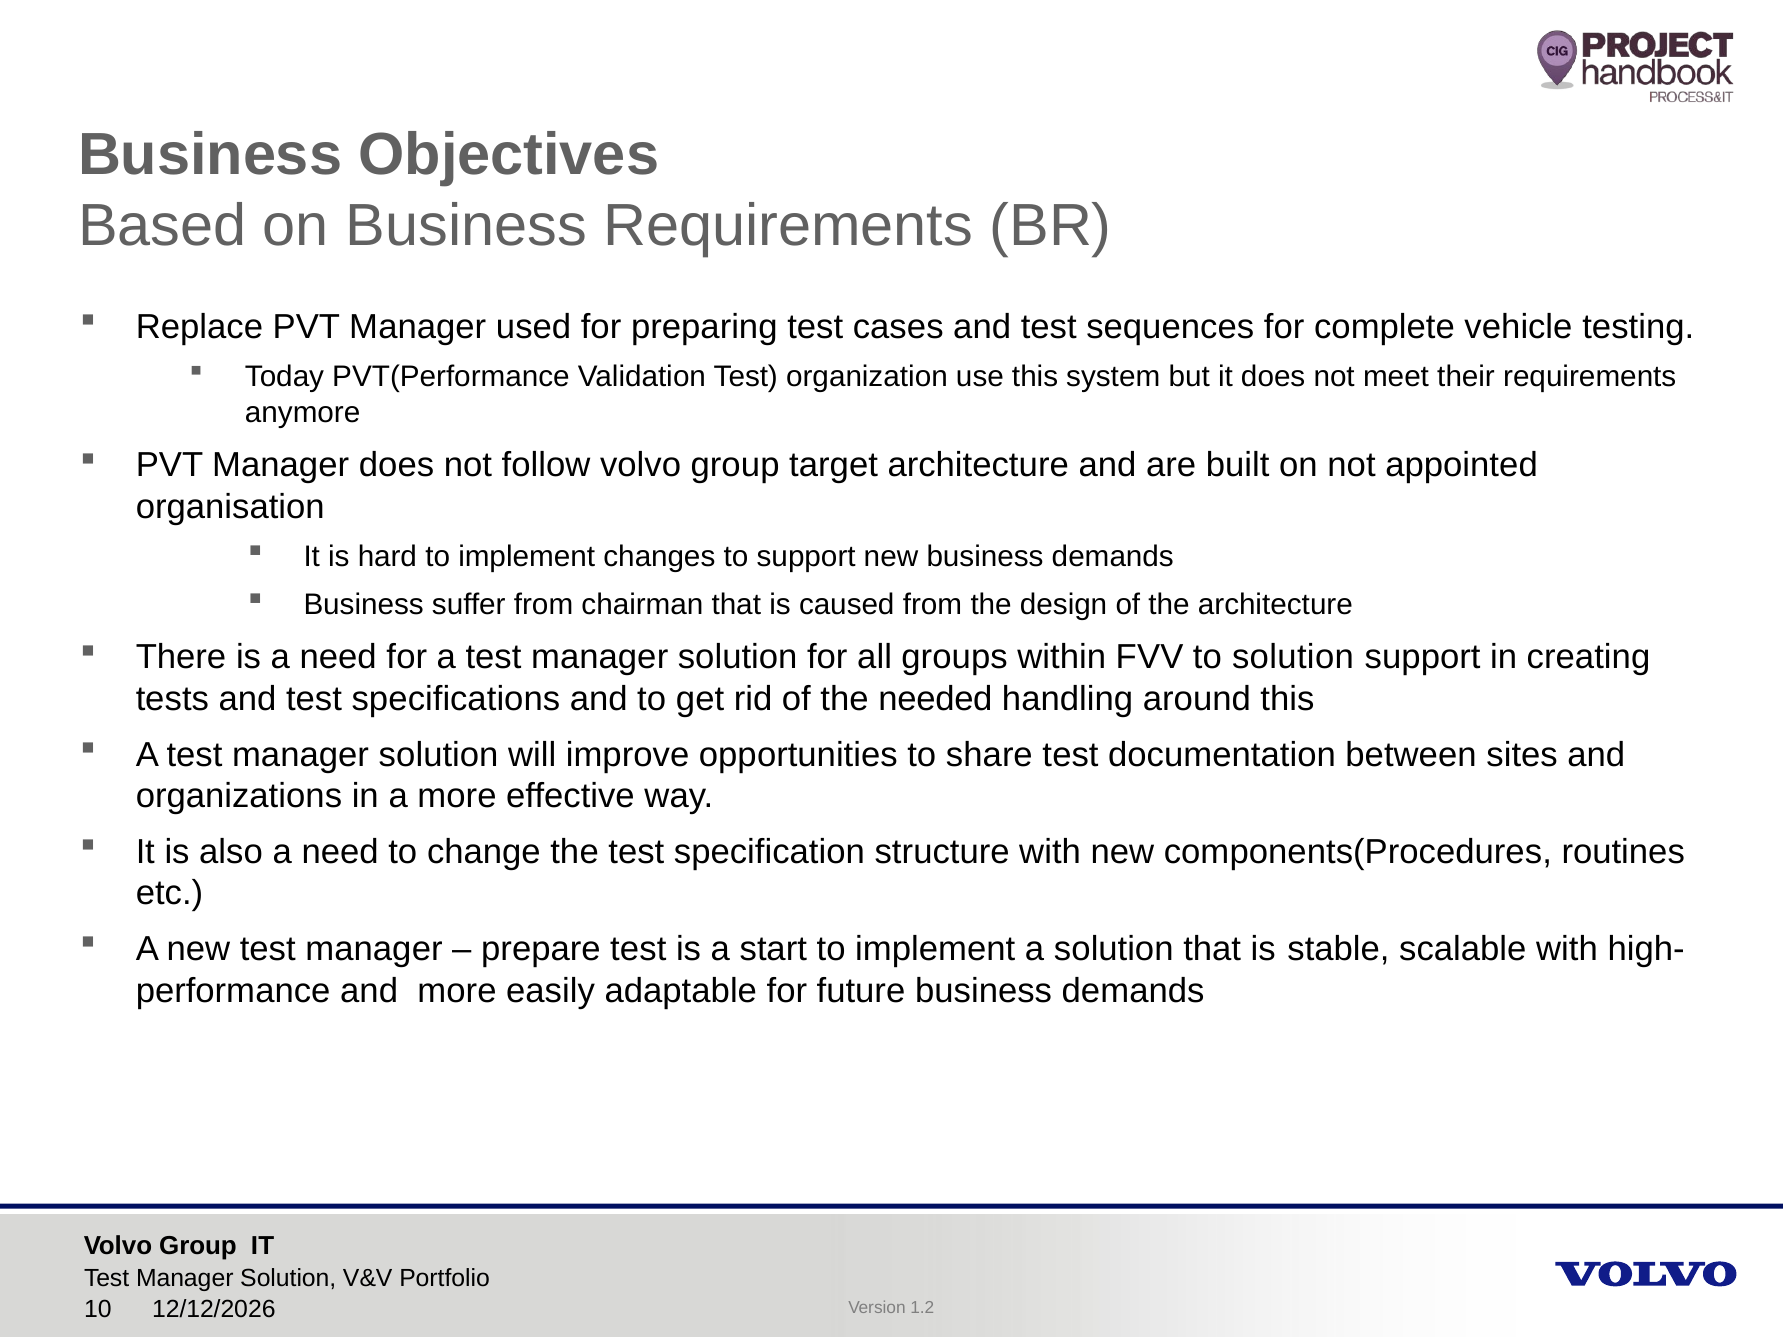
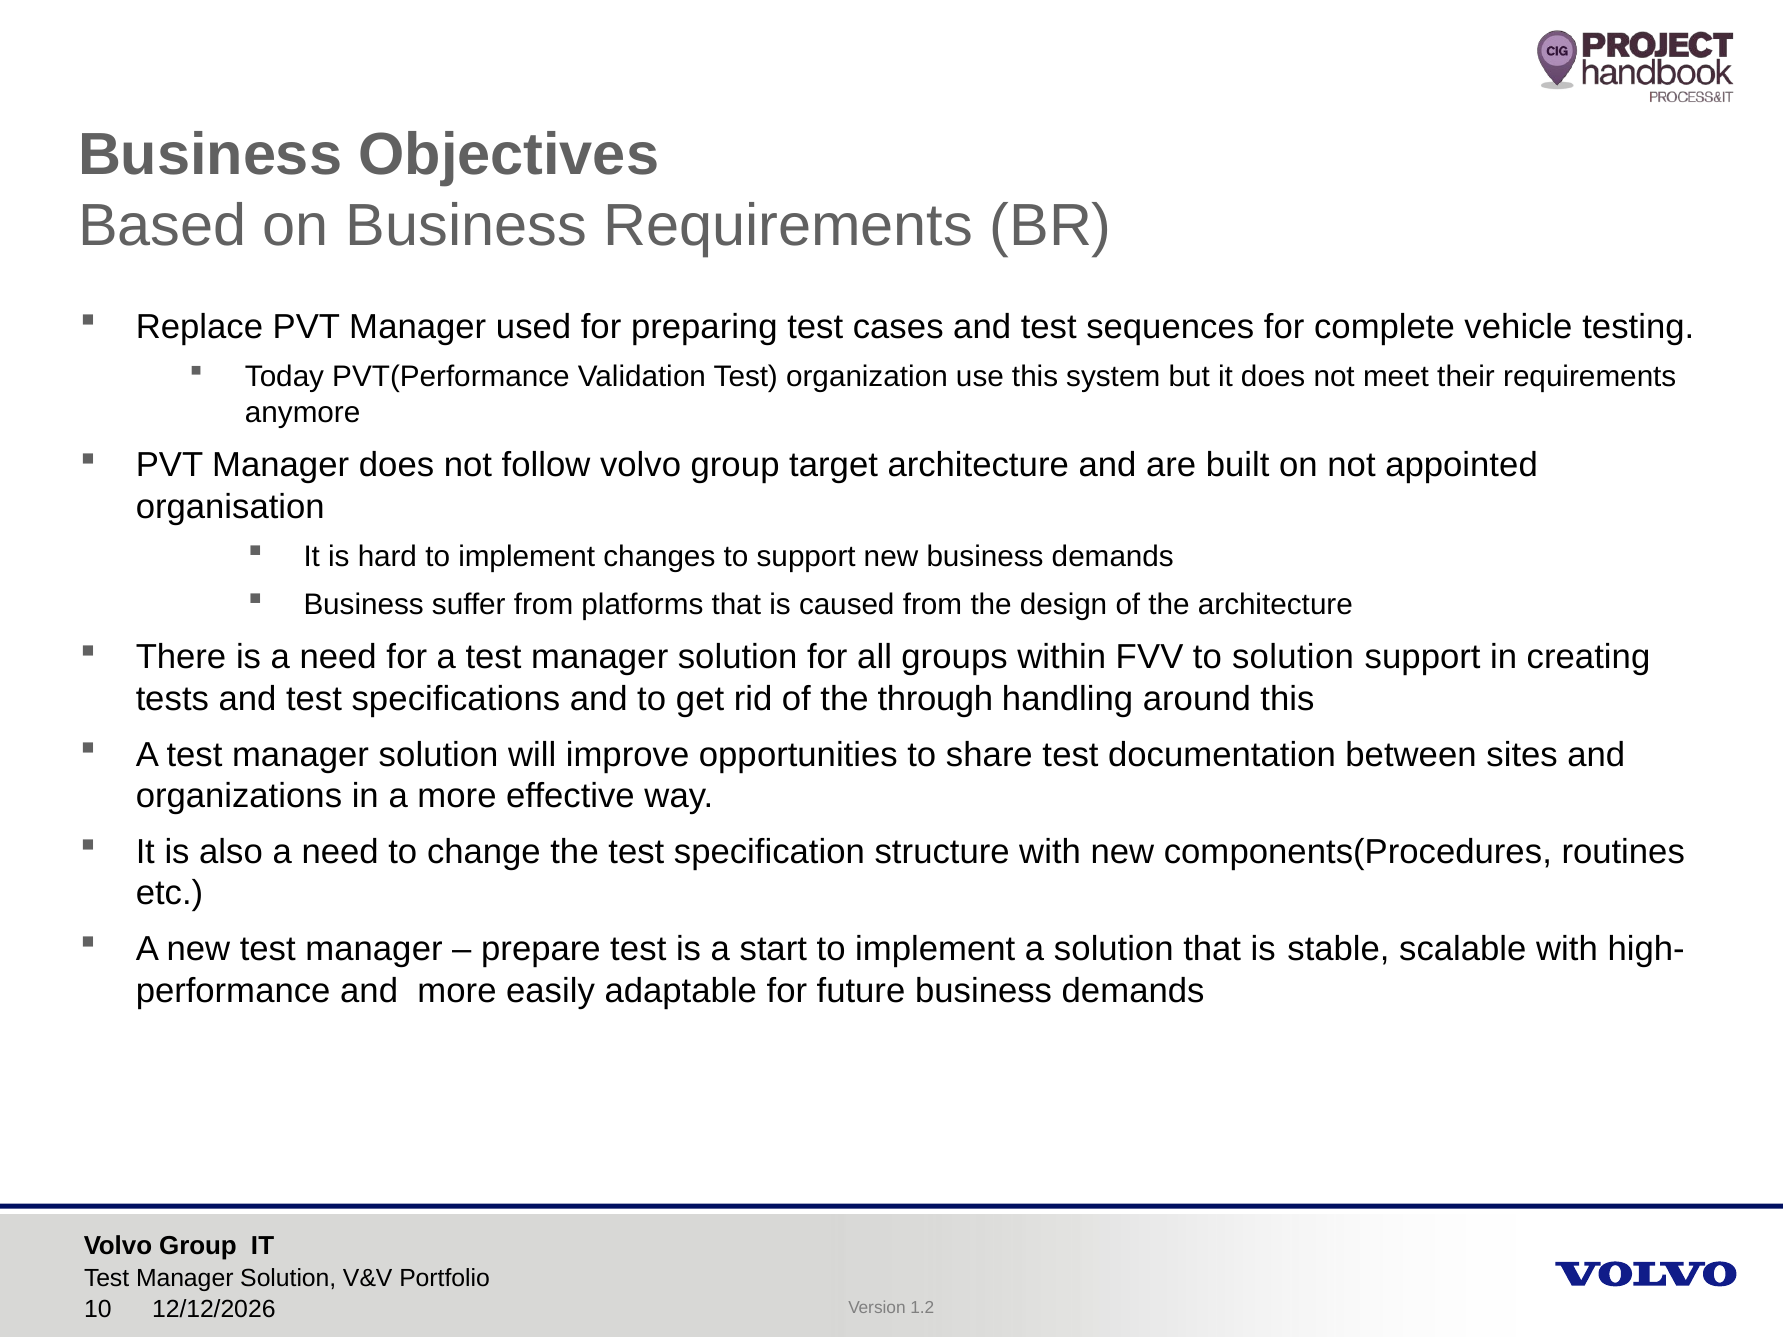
chairman: chairman -> platforms (642, 605)
needed: needed -> through (935, 699)
